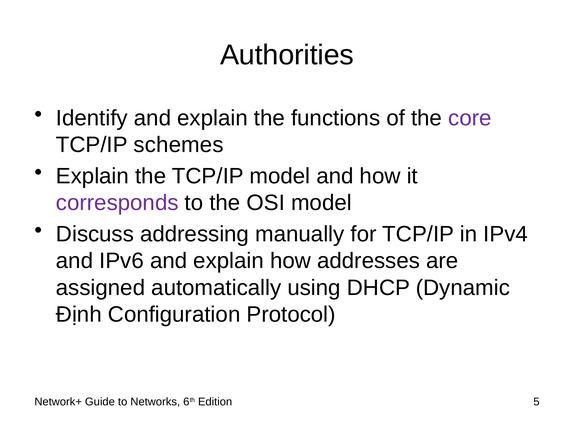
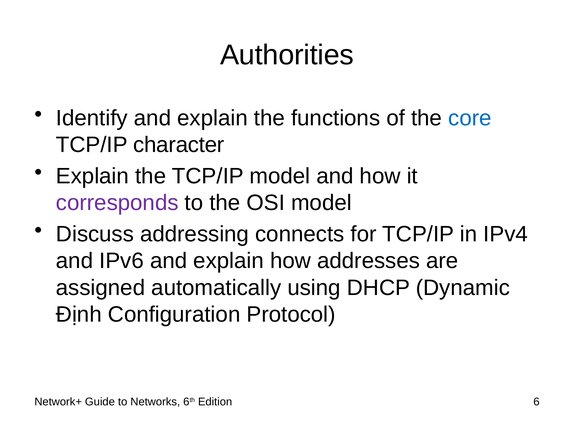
core colour: purple -> blue (470, 118)
schemes: schemes -> character (179, 145)
manually: manually -> connects (300, 234)
5: 5 -> 6 (536, 402)
